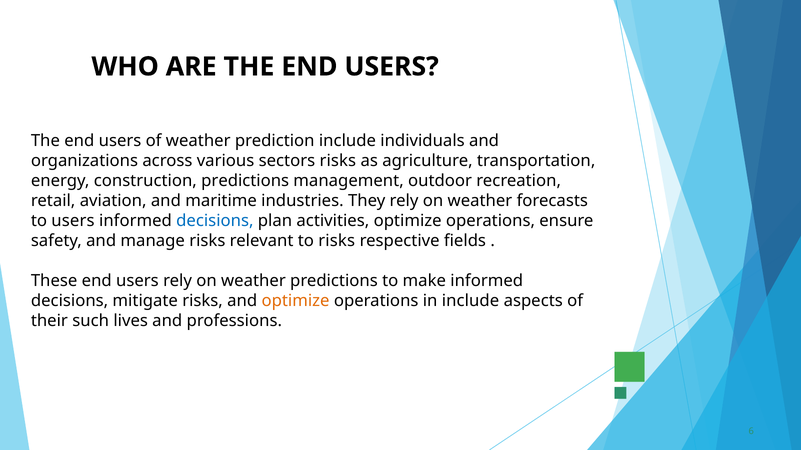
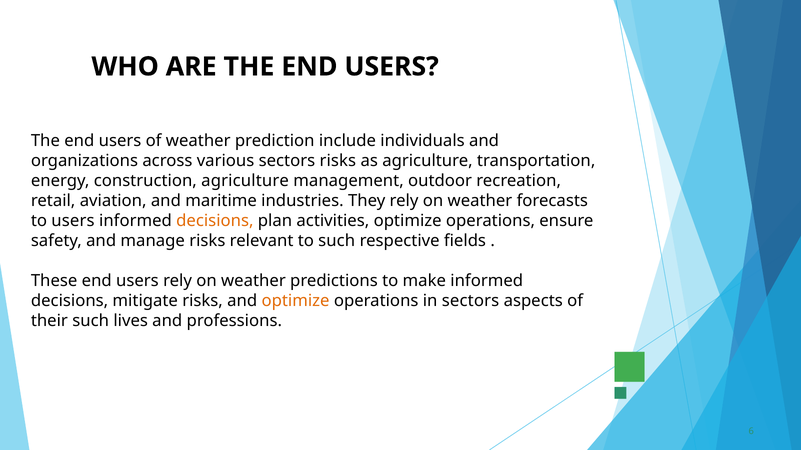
construction predictions: predictions -> agriculture (245, 181)
decisions colour: blue -> orange (215, 221)
to risks: risks -> such (337, 241)
in include: include -> sectors (471, 301)
